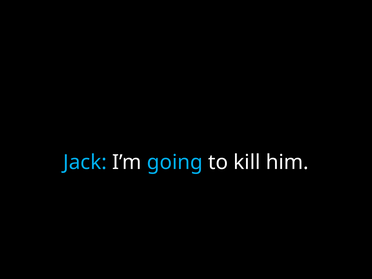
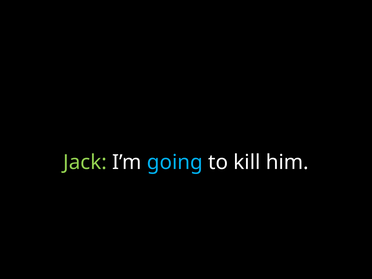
Jack colour: light blue -> light green (85, 162)
